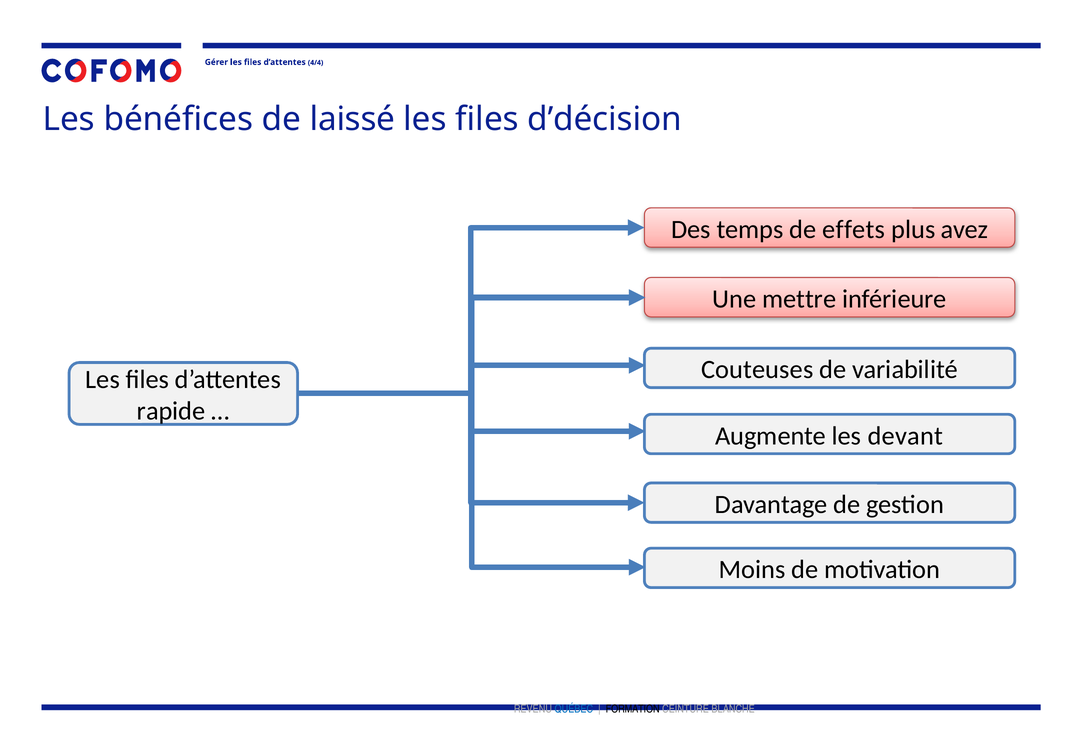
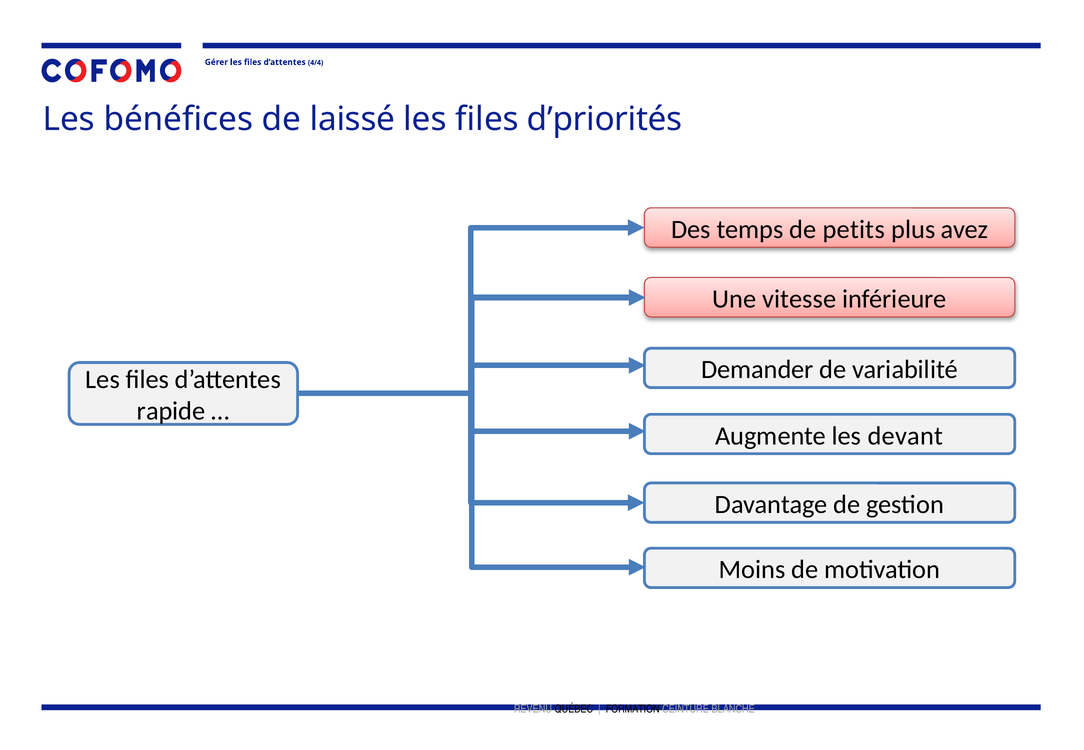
d’décision: d’décision -> d’priorités (605, 119)
effets: effets -> petits (854, 230)
mettre: mettre -> vitesse (799, 299)
Couteuses: Couteuses -> Demander (757, 370)
QUÉBEC colour: blue -> black (574, 710)
